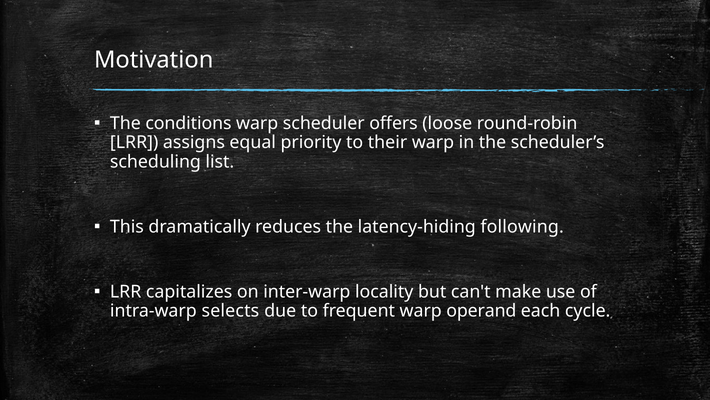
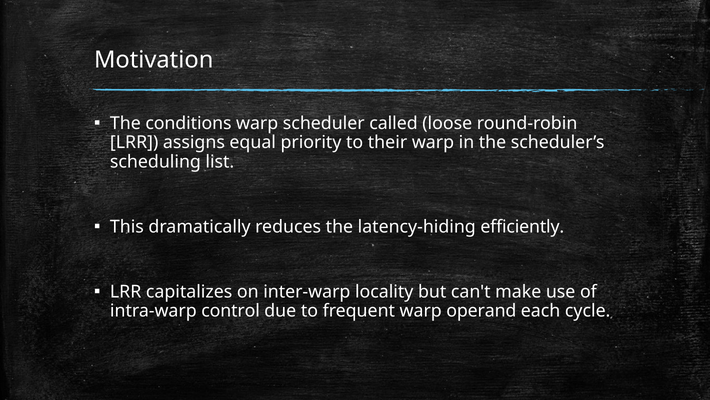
offers: offers -> called (393, 123)
following: following -> efficiently (522, 226)
selects: selects -> control (231, 311)
